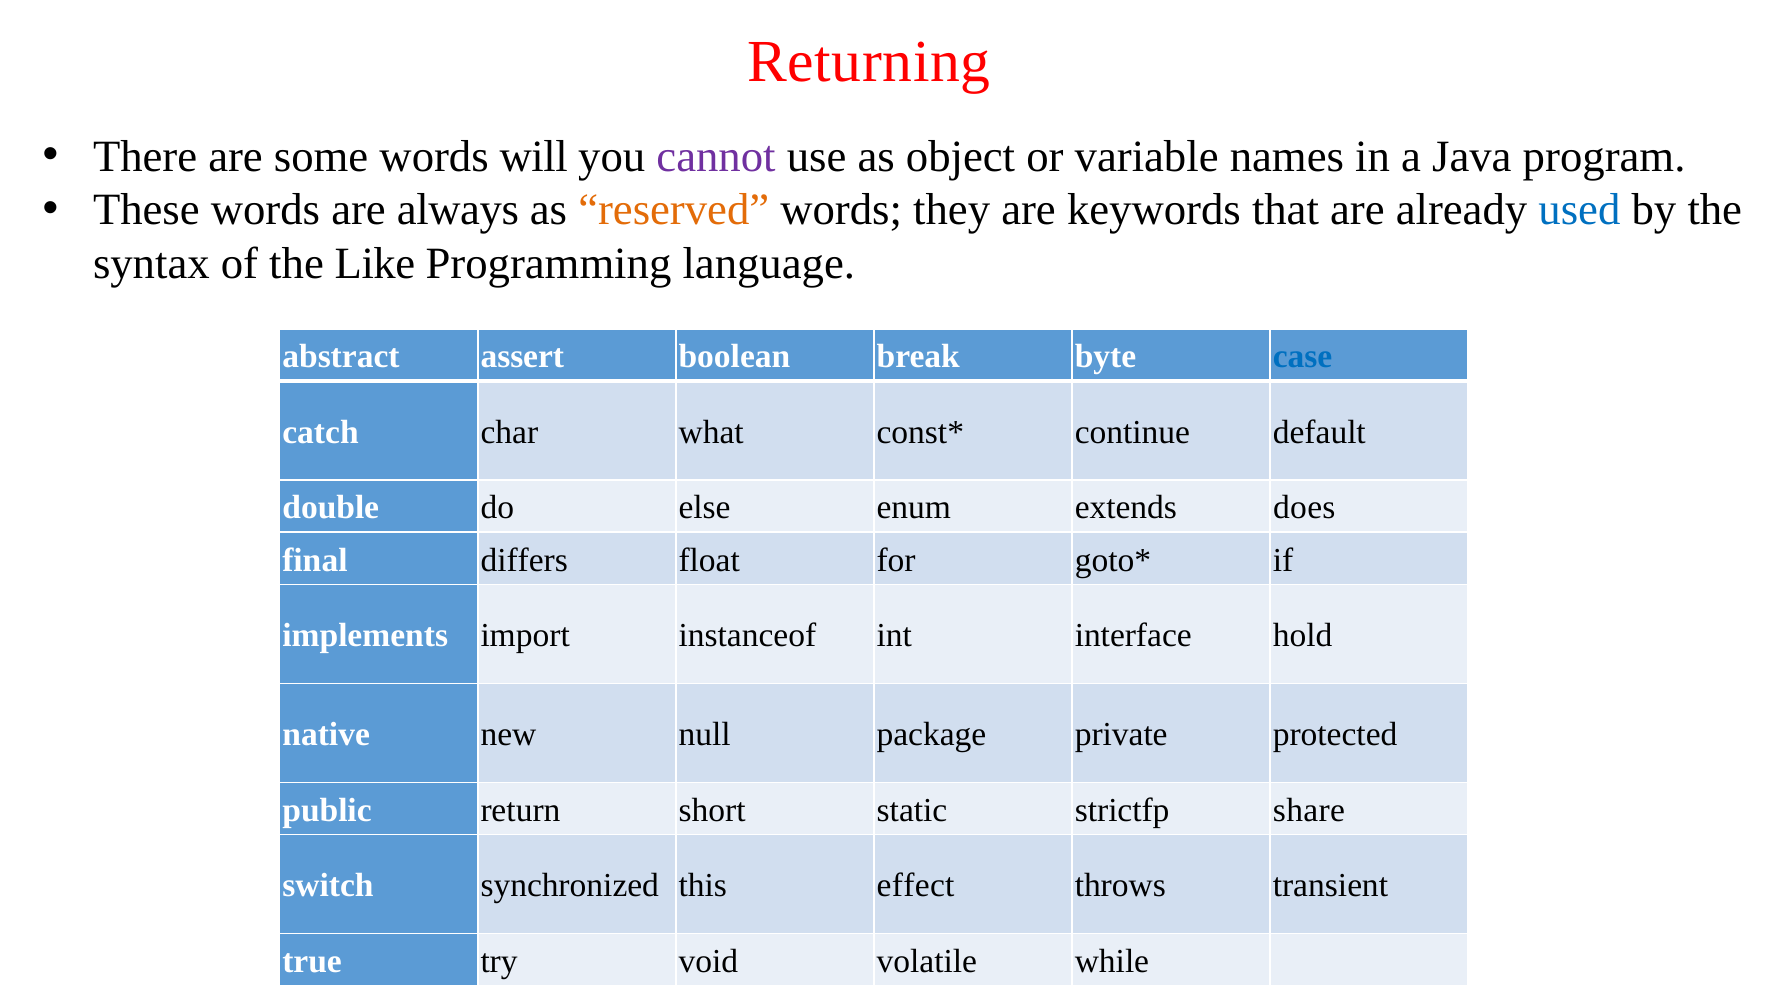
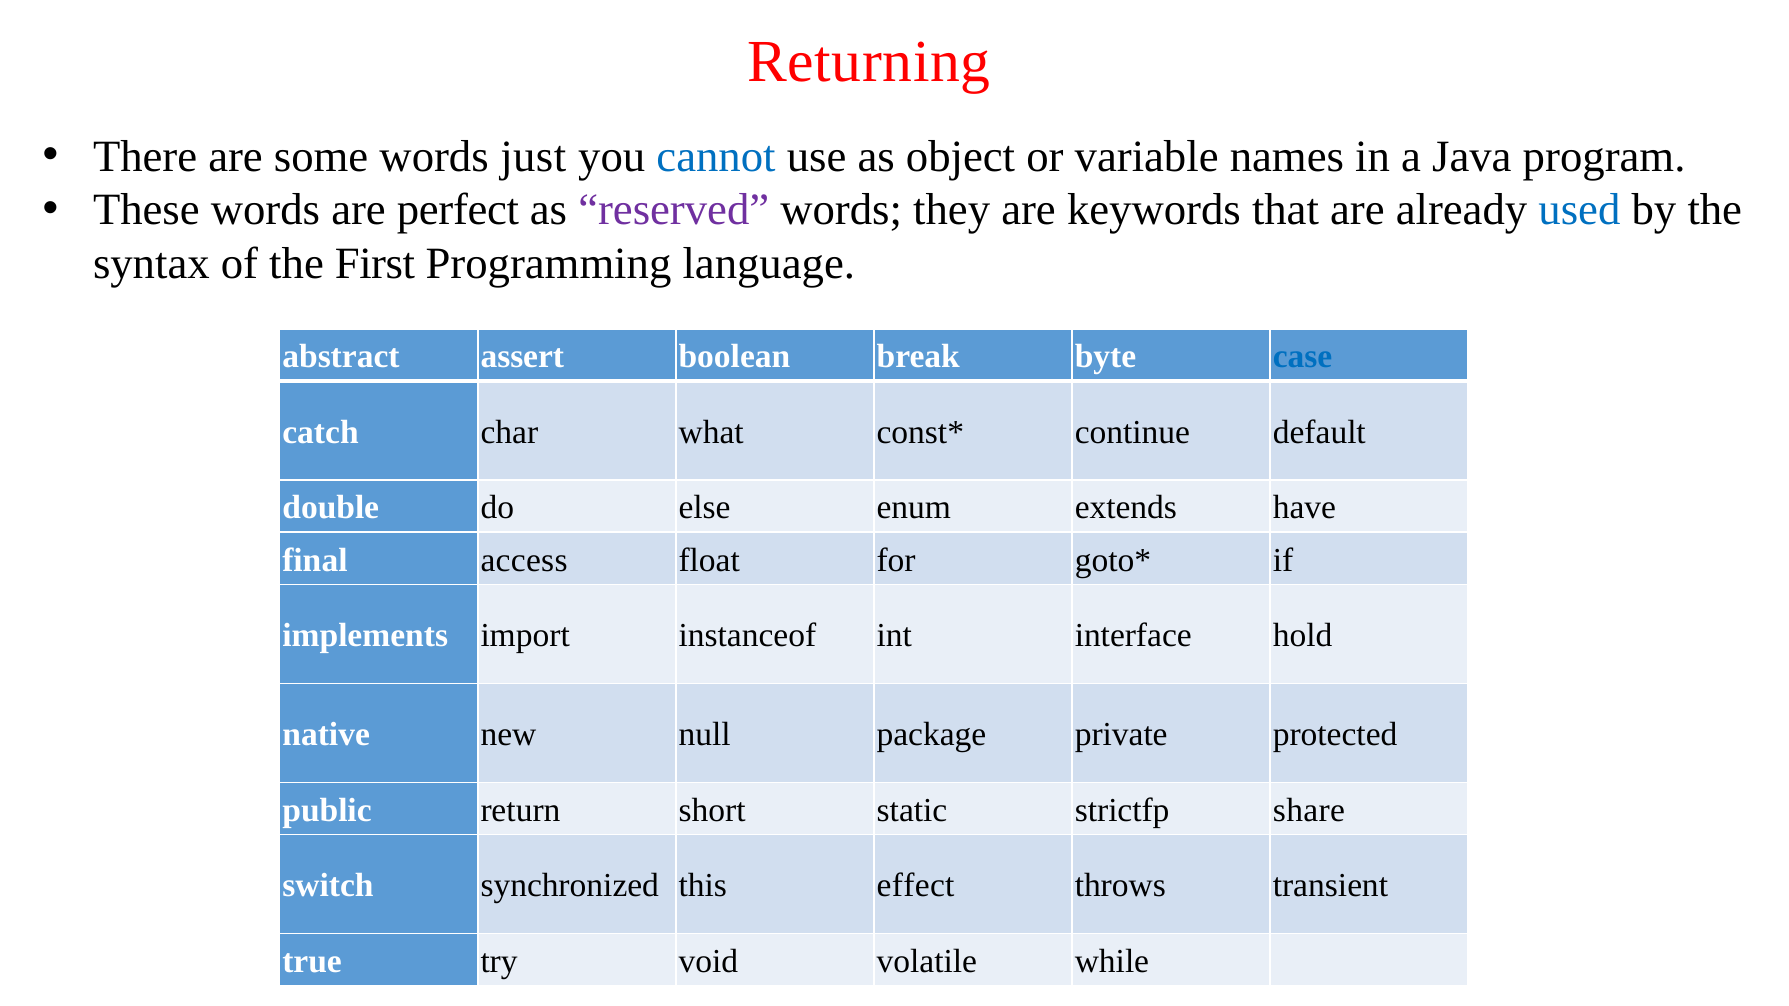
will: will -> just (533, 156)
cannot colour: purple -> blue (716, 156)
always: always -> perfect (458, 210)
reserved colour: orange -> purple (674, 210)
Like: Like -> First (375, 264)
does: does -> have (1304, 508)
differs: differs -> access (524, 560)
